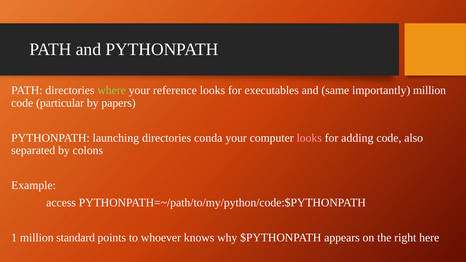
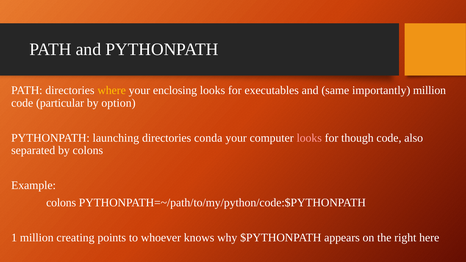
where colour: light green -> yellow (112, 91)
reference: reference -> enclosing (175, 91)
papers: papers -> option (118, 103)
adding: adding -> though (357, 138)
access: access -> colons (61, 203)
standard: standard -> creating (76, 238)
